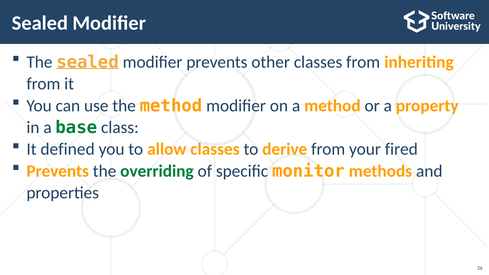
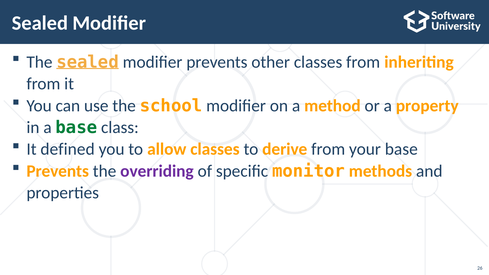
the method: method -> school (171, 106)
your fired: fired -> base (401, 149)
overriding colour: green -> purple (157, 171)
